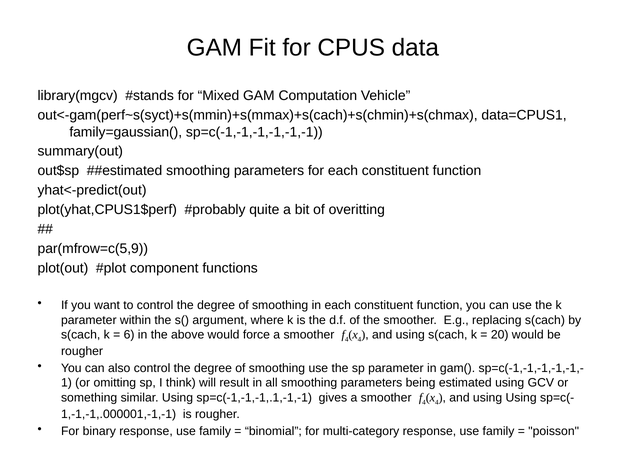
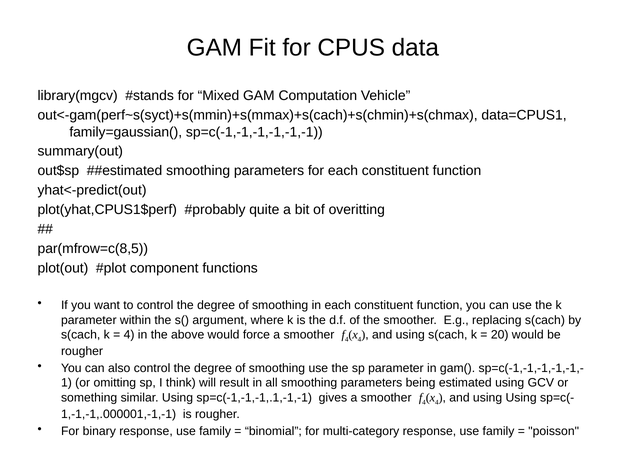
par(mfrow=c(5,9: par(mfrow=c(5,9 -> par(mfrow=c(8,5 (93, 249)
6: 6 -> 4 (129, 335)
